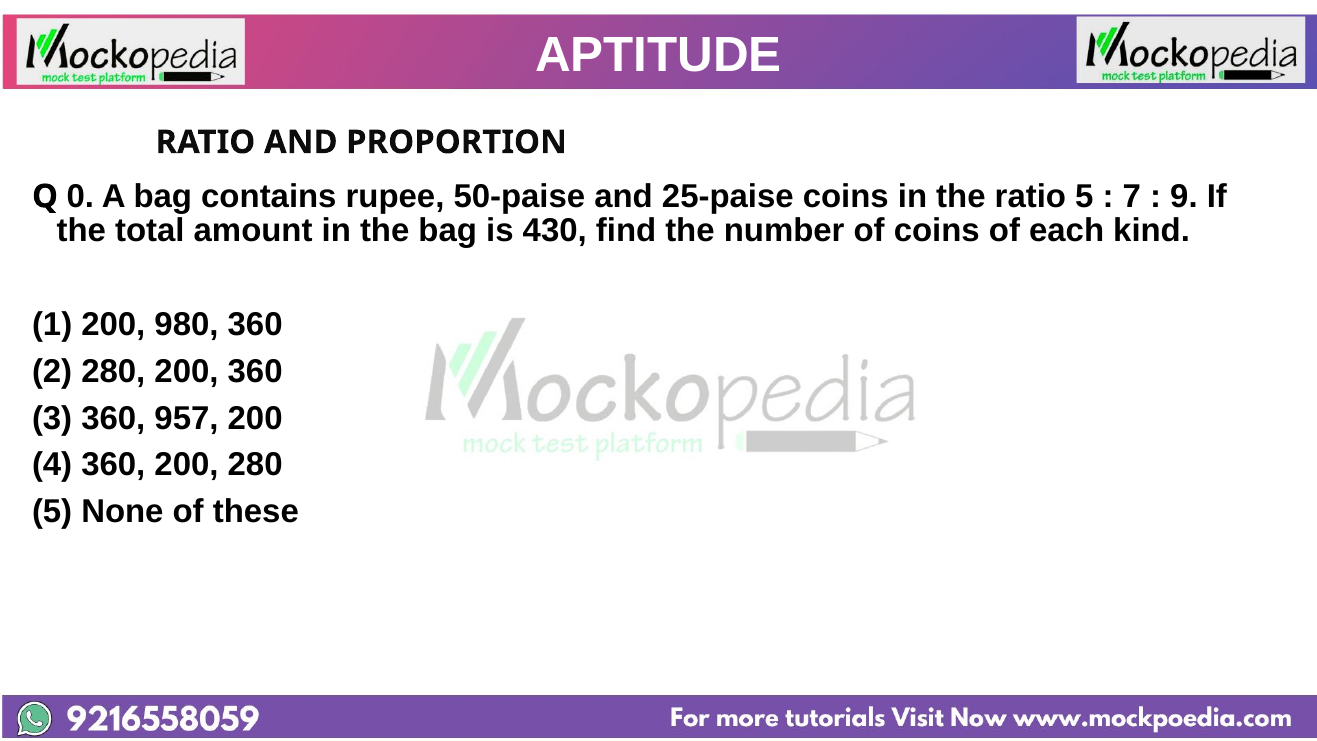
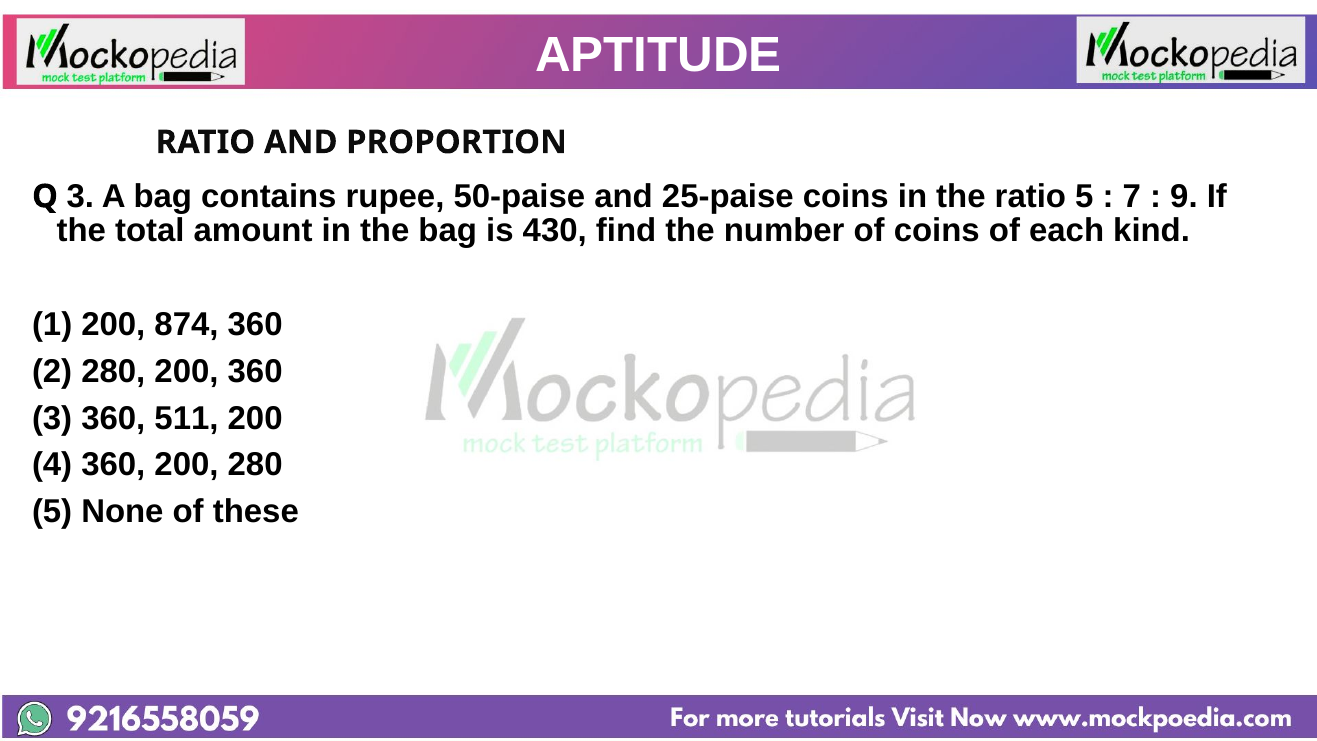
Q 0: 0 -> 3 (80, 196)
980: 980 -> 874 (187, 324)
957: 957 -> 511 (186, 418)
